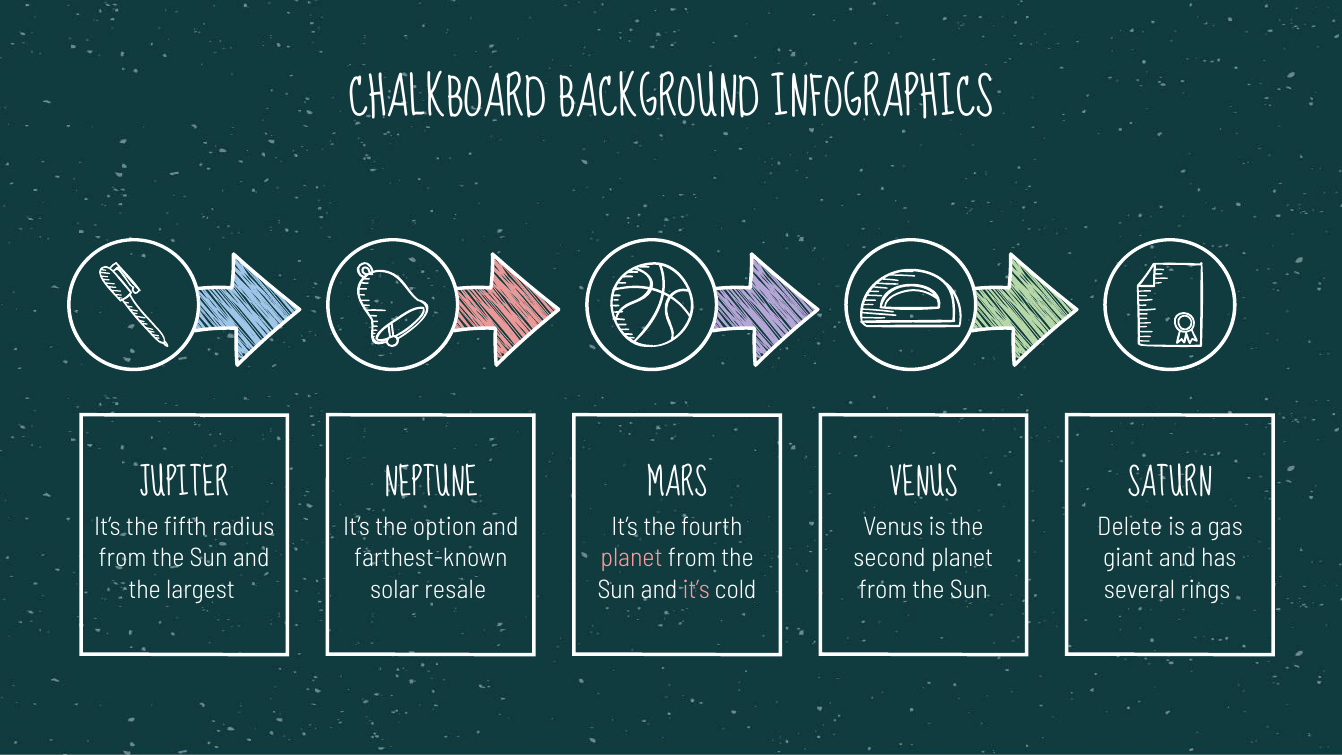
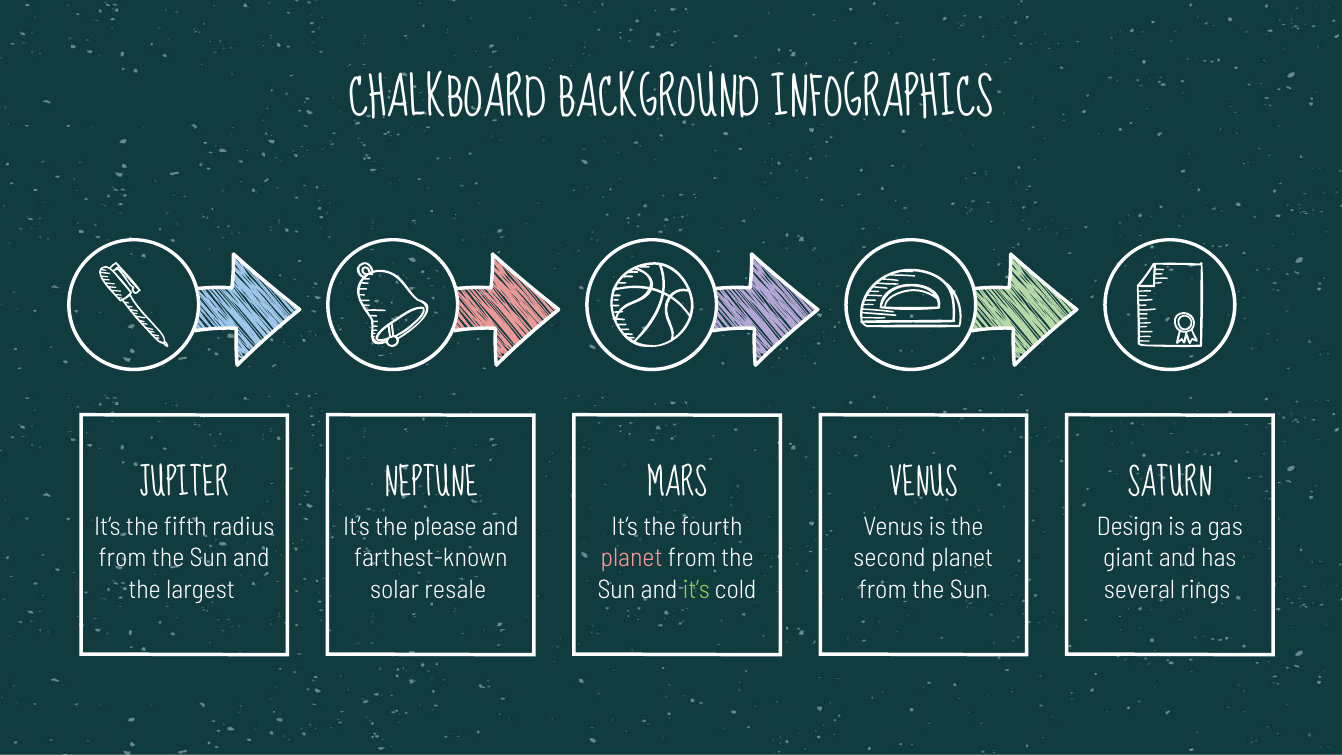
option: option -> please (445, 527)
Delete: Delete -> Design (1130, 527)
it’s colour: pink -> light green (696, 590)
